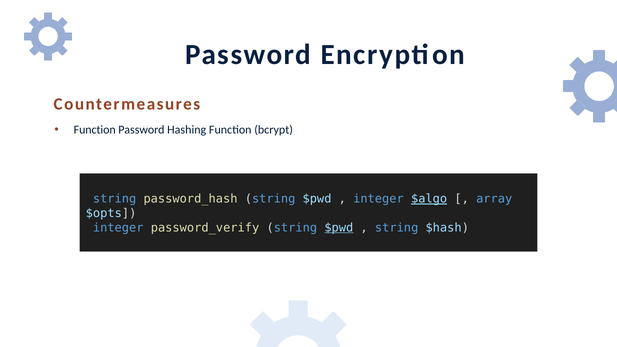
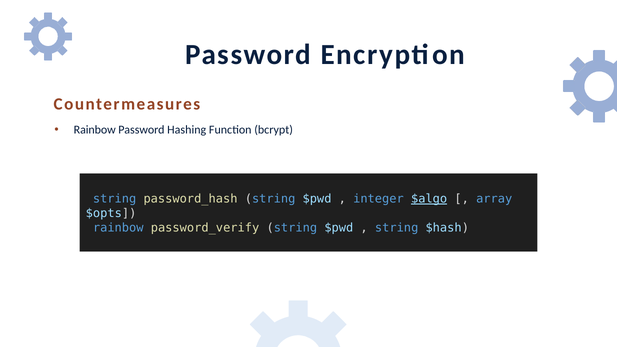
Function: Function -> Rainbow (95, 130)
integer: integer -> rainbow (118, 228)
$pwd underline: present -> none (339, 228)
